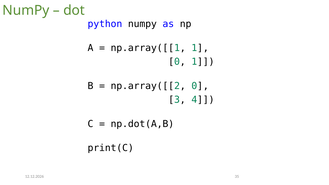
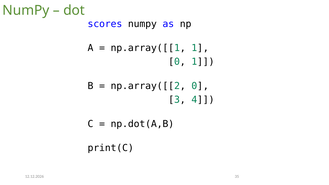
python: python -> scores (105, 24)
